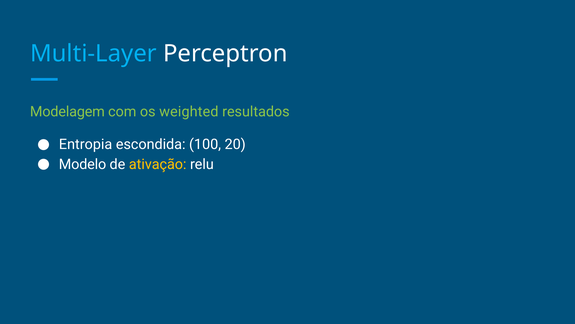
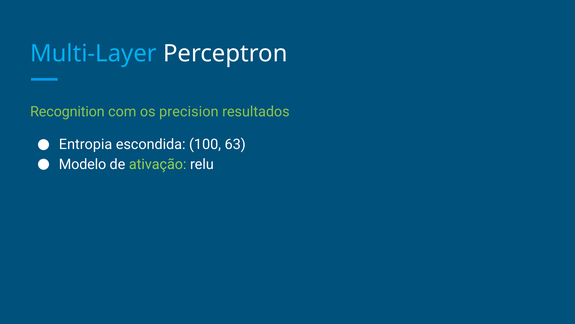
Modelagem: Modelagem -> Recognition (67, 112)
weighted: weighted -> precision (189, 112)
20: 20 -> 63 (235, 144)
ativação colour: yellow -> light green (158, 164)
